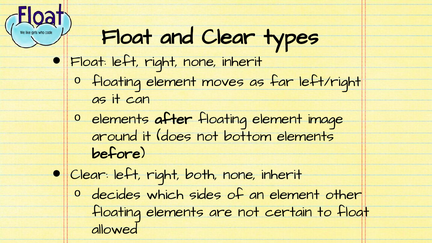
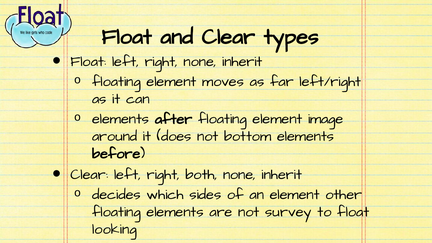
certain: certain -> survey (288, 212)
allowed: allowed -> looking (115, 229)
